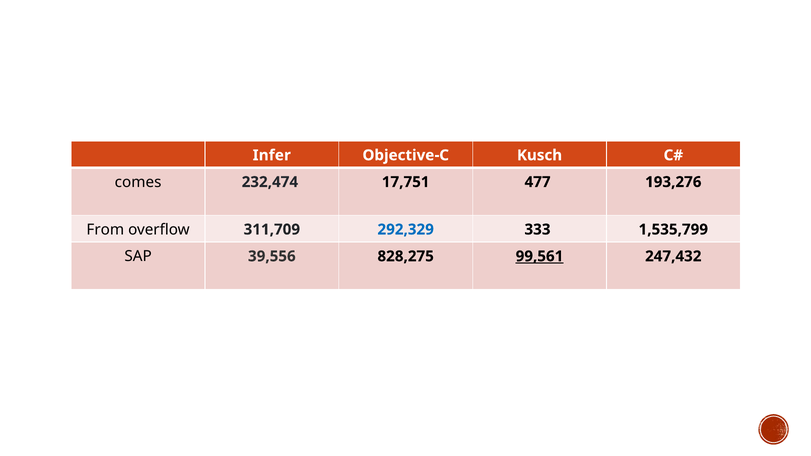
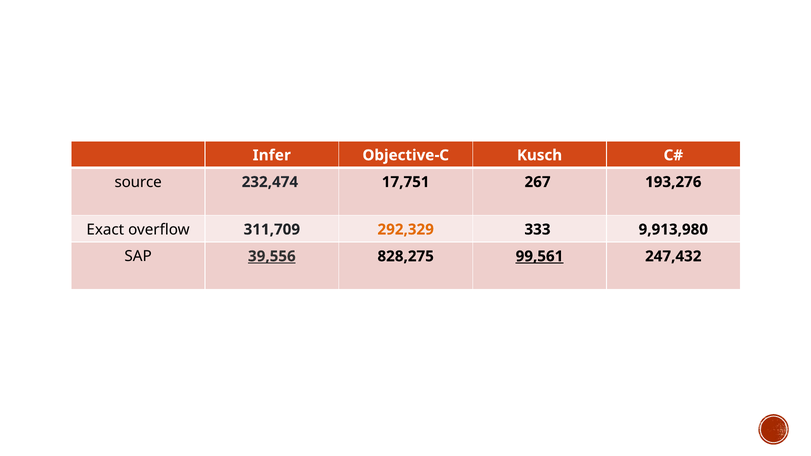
comes: comes -> source (138, 182)
477: 477 -> 267 (538, 182)
From: From -> Exact (105, 230)
292,329 colour: blue -> orange (406, 230)
1,535,799: 1,535,799 -> 9,913,980 (673, 230)
39,556 underline: none -> present (272, 256)
